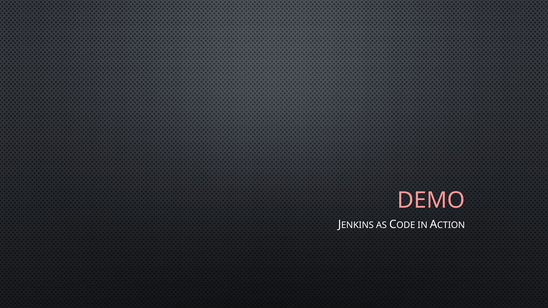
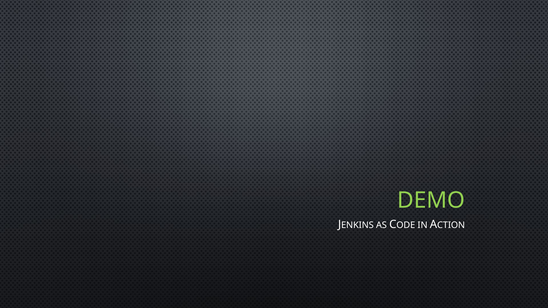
DEMO colour: pink -> light green (431, 201)
